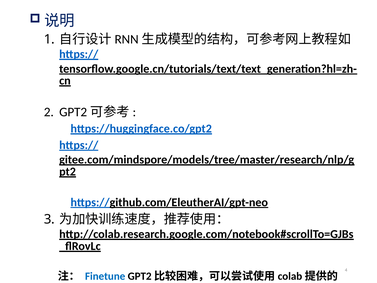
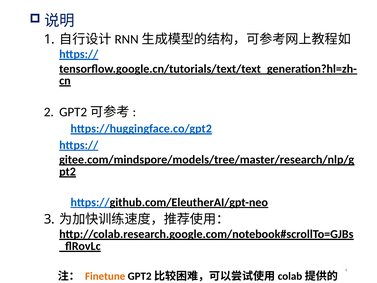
Finetune colour: blue -> orange (105, 276)
